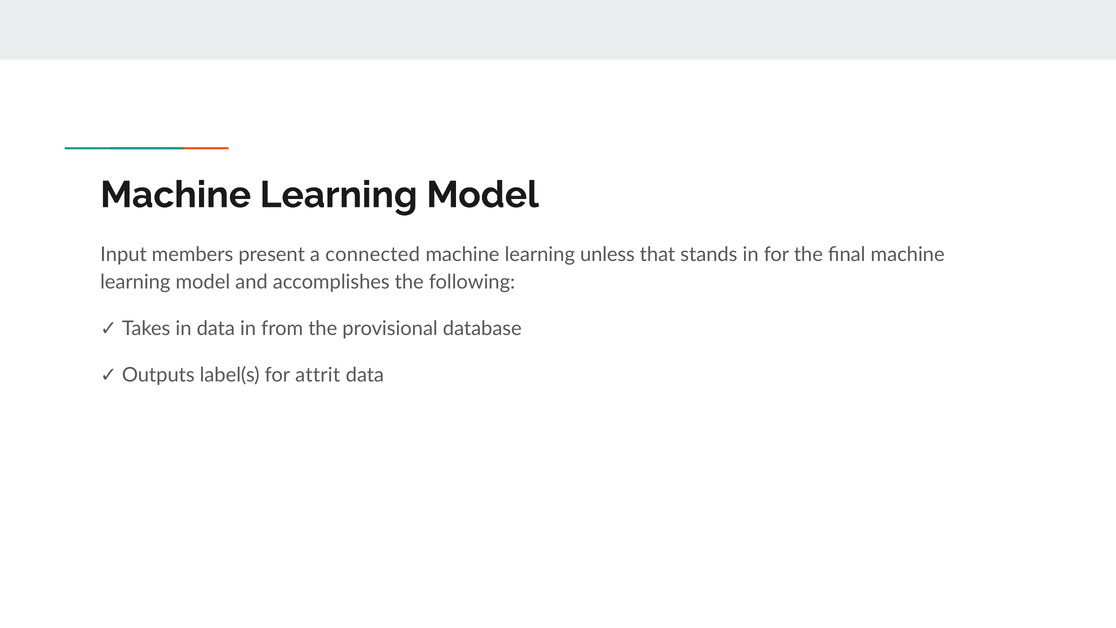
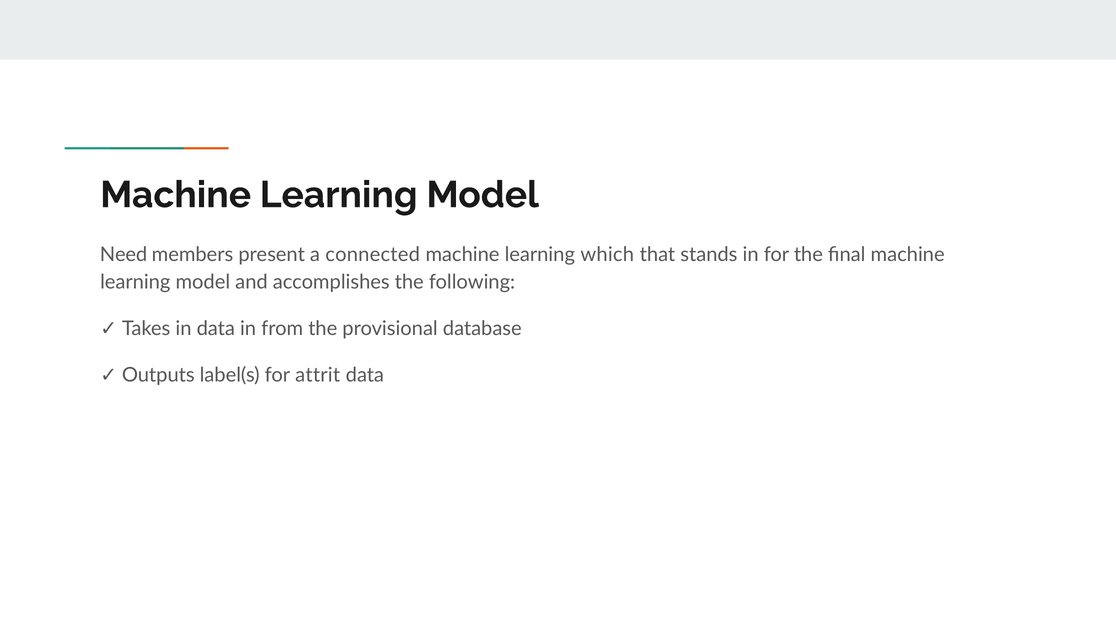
Input: Input -> Need (124, 254)
unless: unless -> which (607, 254)
